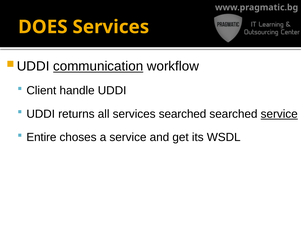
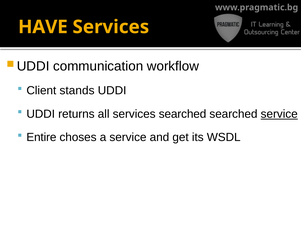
DOES: DOES -> HAVE (43, 27)
communication underline: present -> none (98, 66)
handle: handle -> stands (77, 90)
